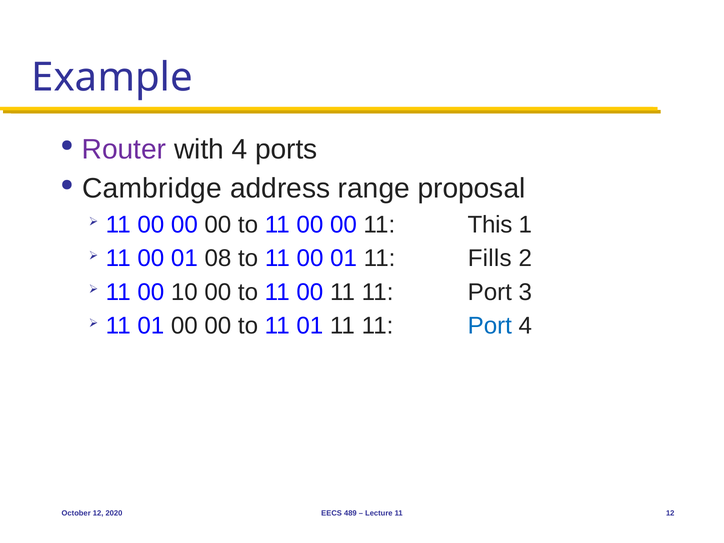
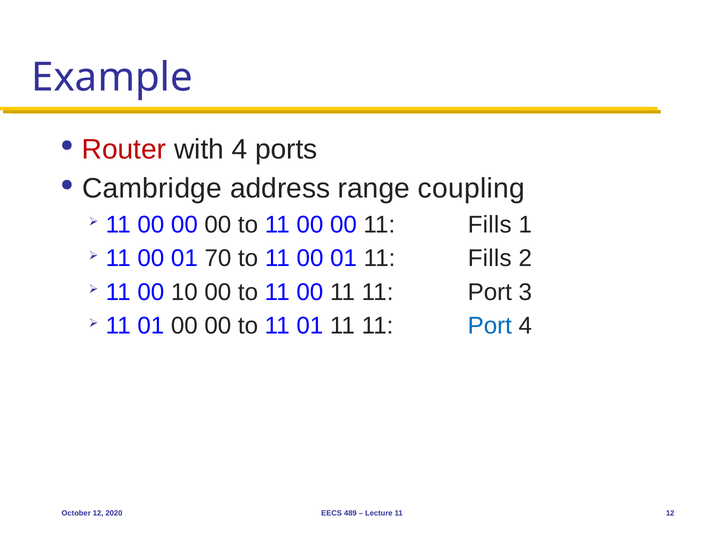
Router colour: purple -> red (124, 149)
proposal: proposal -> coupling (471, 189)
00 11 This: This -> Fills (490, 225)
08: 08 -> 70 (218, 258)
